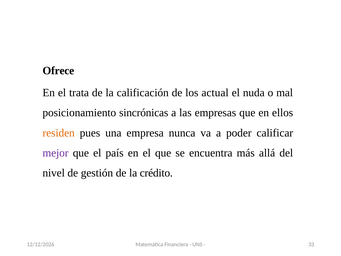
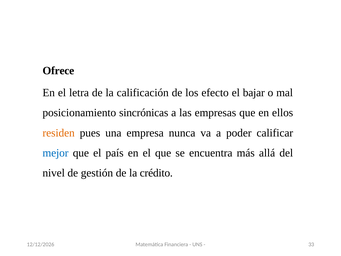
trata: trata -> letra (79, 93)
actual: actual -> efecto (215, 93)
nuda: nuda -> bajar (254, 93)
mejor colour: purple -> blue (56, 153)
